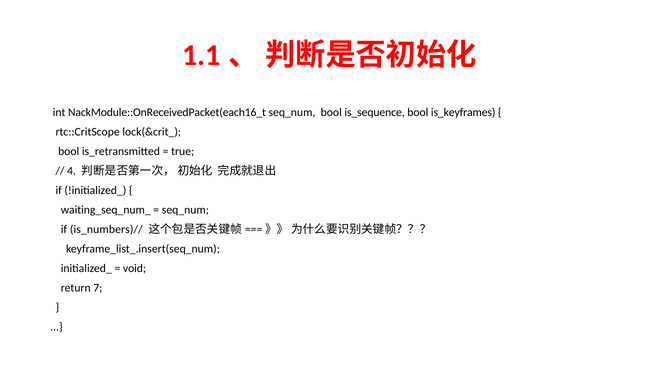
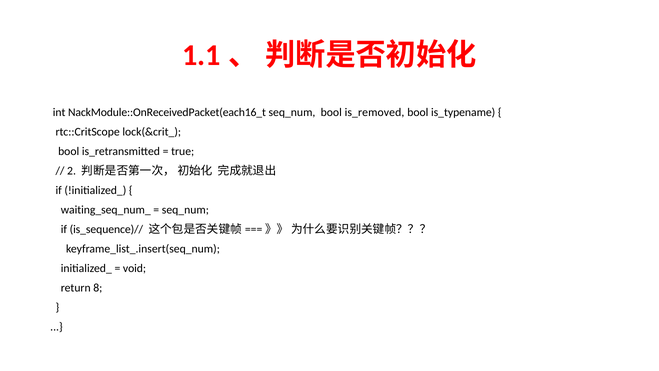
is_sequence: is_sequence -> is_removed (374, 112)
is_keyframes: is_keyframes -> is_typename (463, 112)
4: 4 -> 2 (72, 171)
is_numbers)//: is_numbers)// -> is_sequence)// (106, 229)
7: 7 -> 8 (98, 287)
